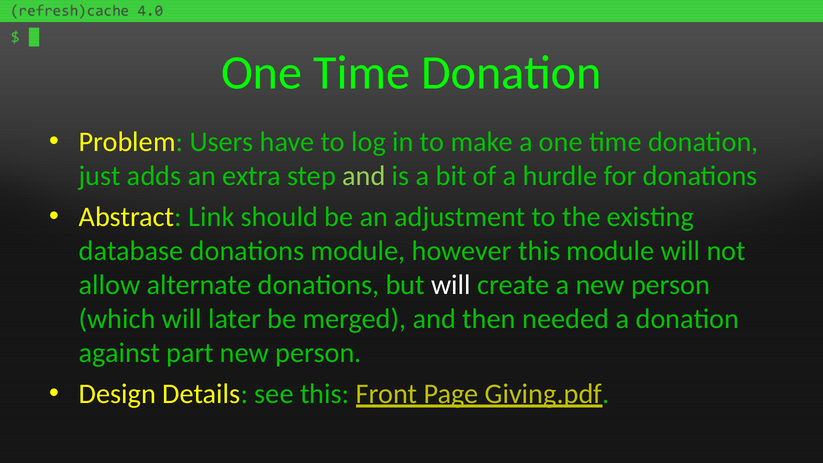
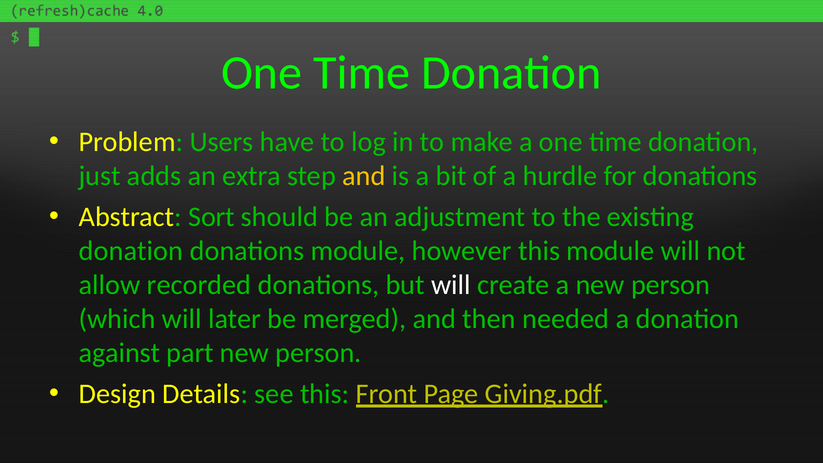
and colour: light green -> yellow (364, 176)
Link: Link -> Sort (212, 217)
database: database -> donation (131, 251)
alternate: alternate -> recorded (199, 285)
